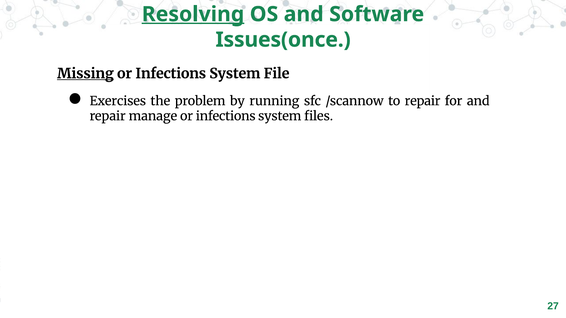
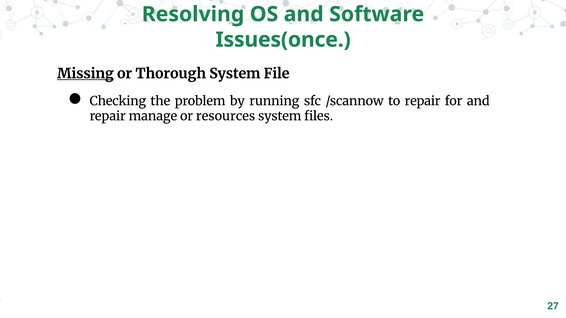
Resolving underline: present -> none (193, 14)
Infections: Infections -> Thorough (171, 74)
Exercises: Exercises -> Checking (118, 101)
infections: infections -> resources (226, 116)
